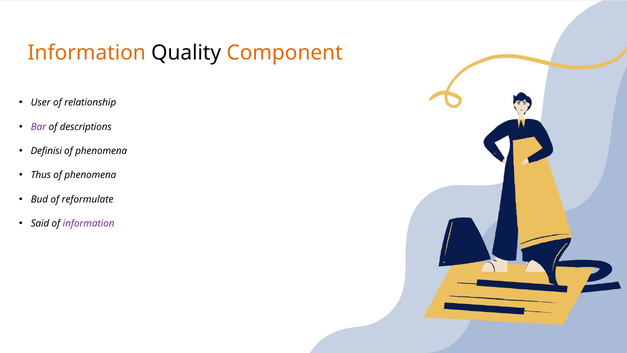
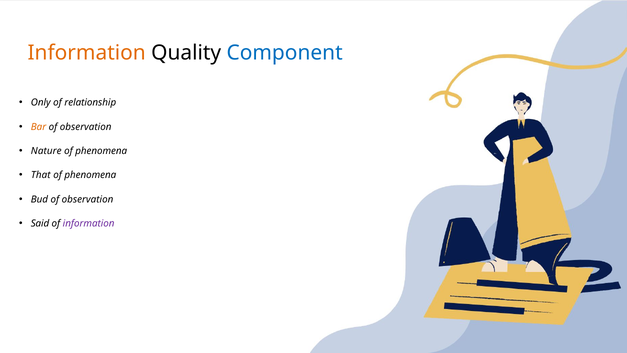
Component colour: orange -> blue (285, 53)
User: User -> Only (41, 103)
Bar colour: purple -> orange (38, 127)
descriptions: descriptions -> observation (86, 127)
Definisi: Definisi -> Nature (46, 151)
Thus: Thus -> That (41, 175)
Bud of reformulate: reformulate -> observation (88, 199)
